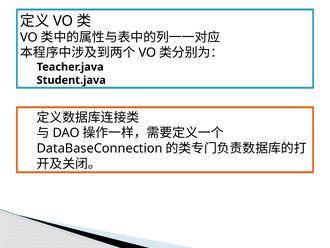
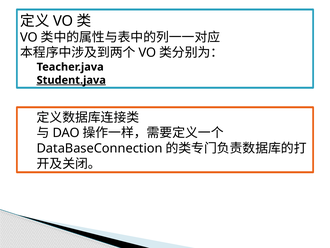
Student.java underline: none -> present (71, 80)
